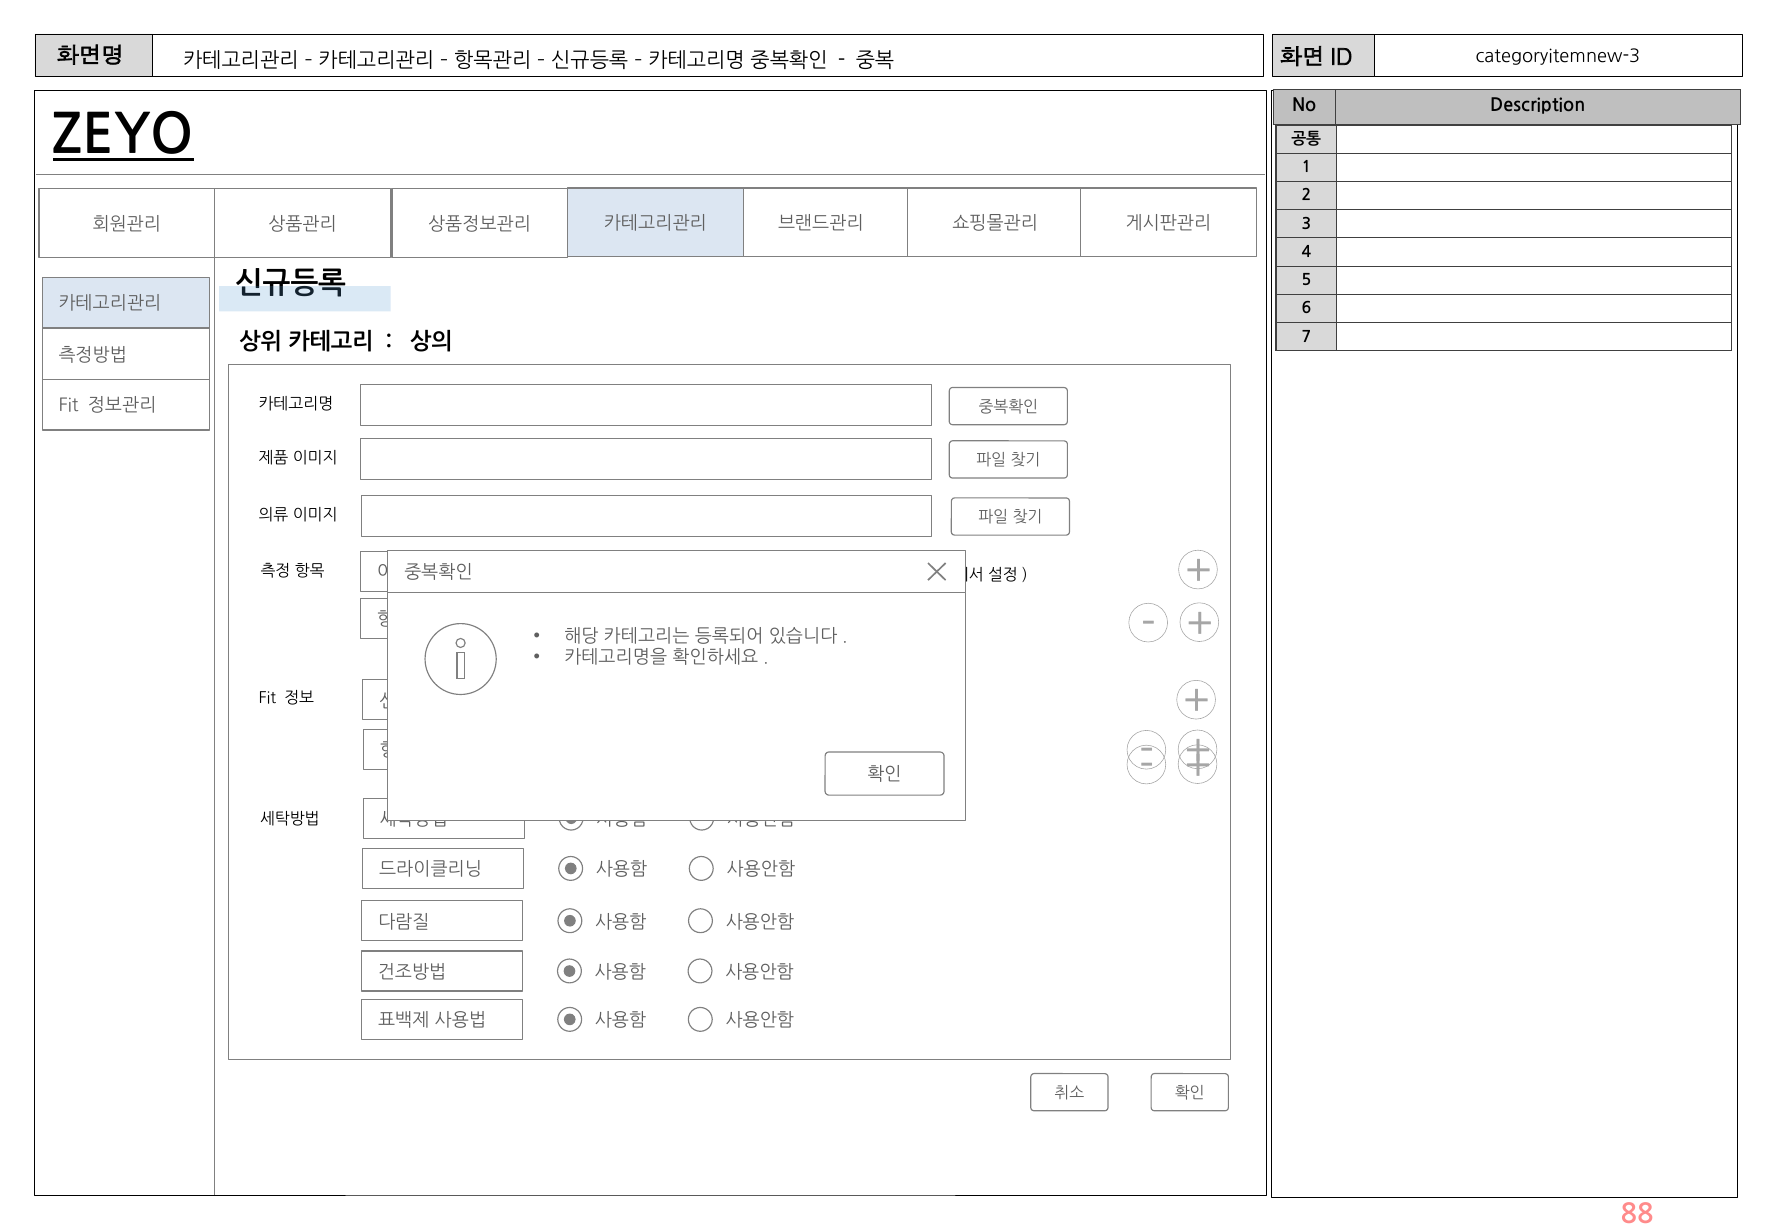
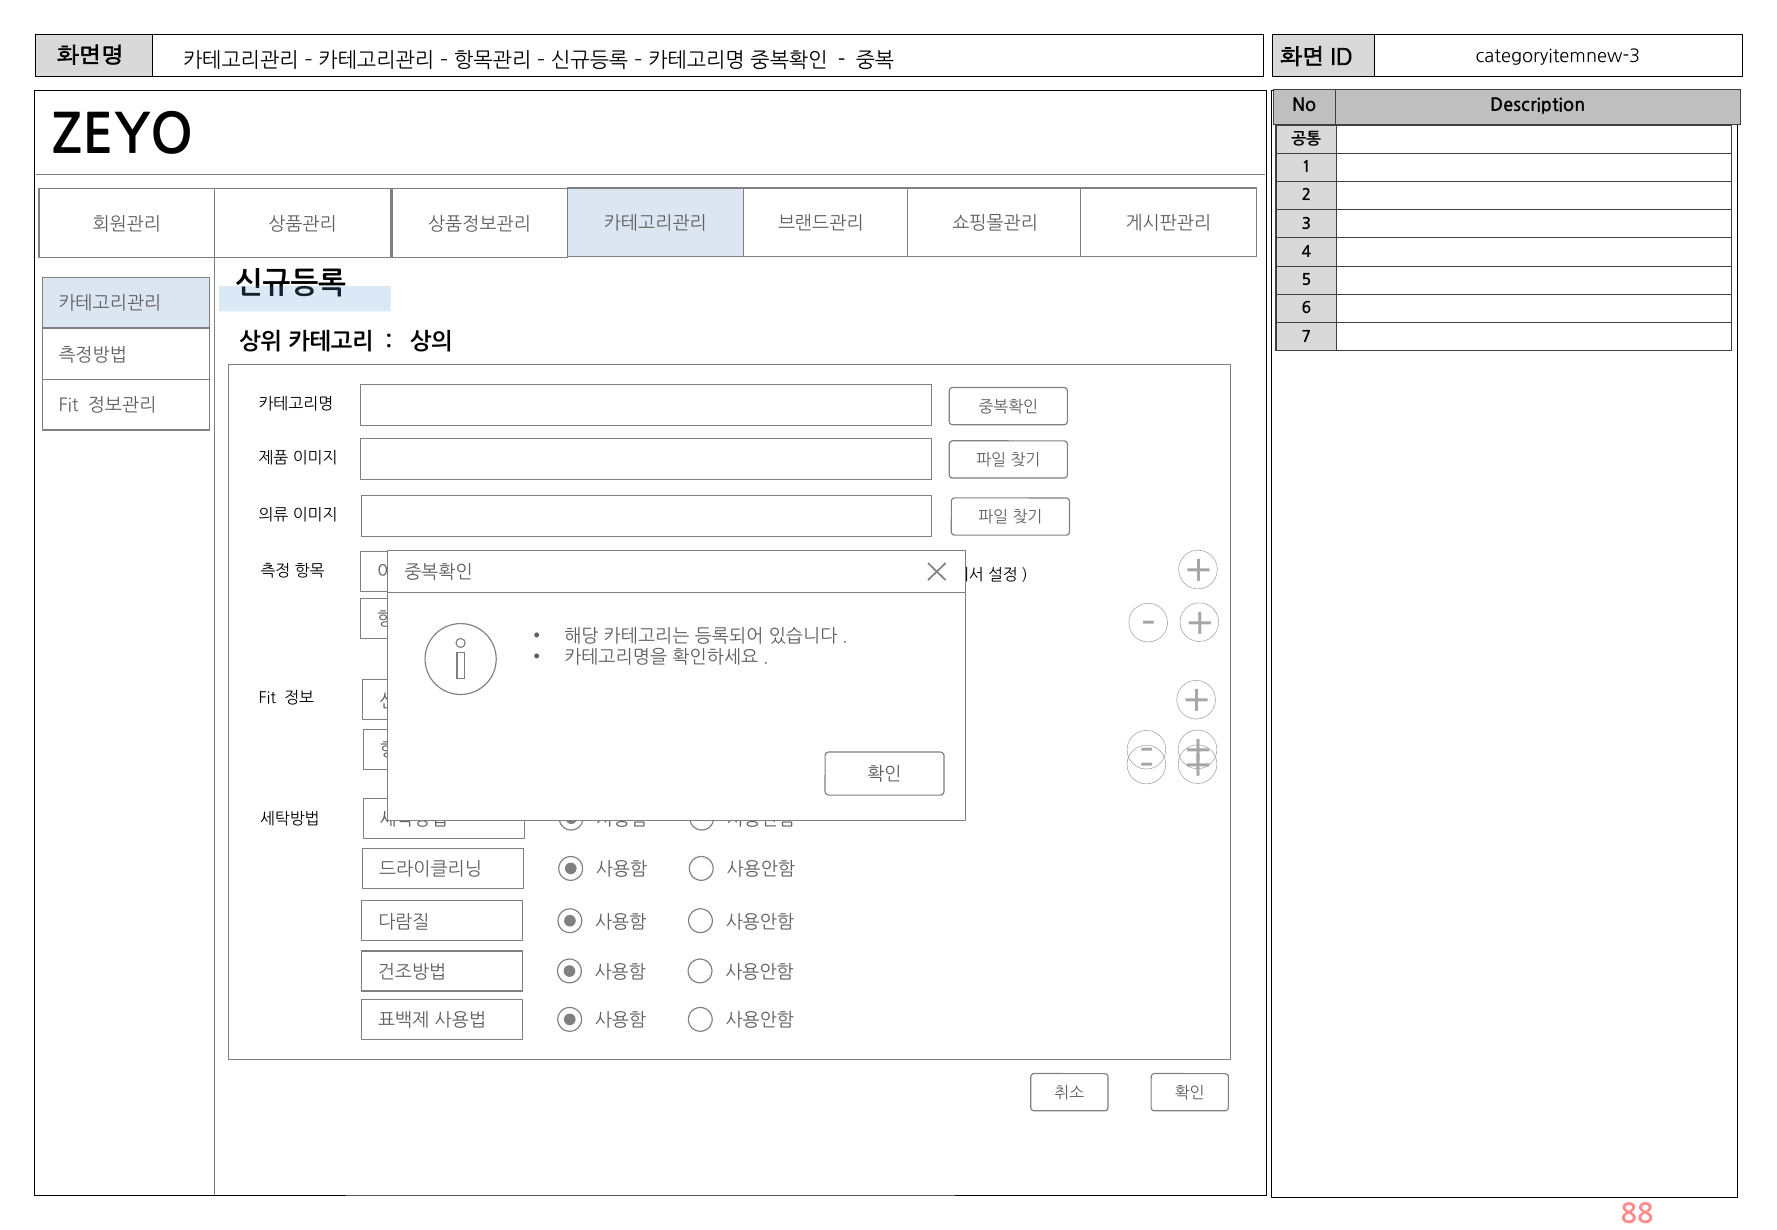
ZEYO underline: present -> none (123, 136)
